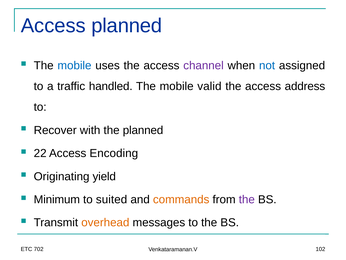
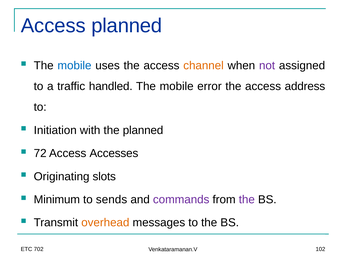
channel colour: purple -> orange (203, 65)
not colour: blue -> purple (267, 65)
valid: valid -> error (209, 86)
Recover: Recover -> Initiation (55, 130)
22: 22 -> 72 (40, 153)
Encoding: Encoding -> Accesses (114, 153)
yield: yield -> slots (104, 176)
suited: suited -> sends (112, 199)
commands colour: orange -> purple (181, 199)
